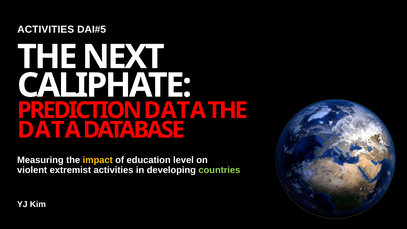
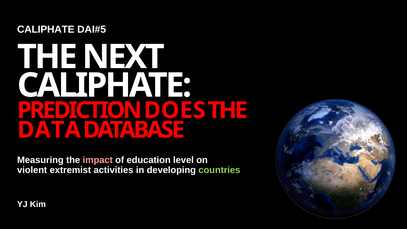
ACTIVITIES: ACTIVITIES -> CALIPHATE (46, 29)
PREDICTION DATA: DATA -> DOES (175, 110)
impact colour: yellow -> pink (98, 160)
